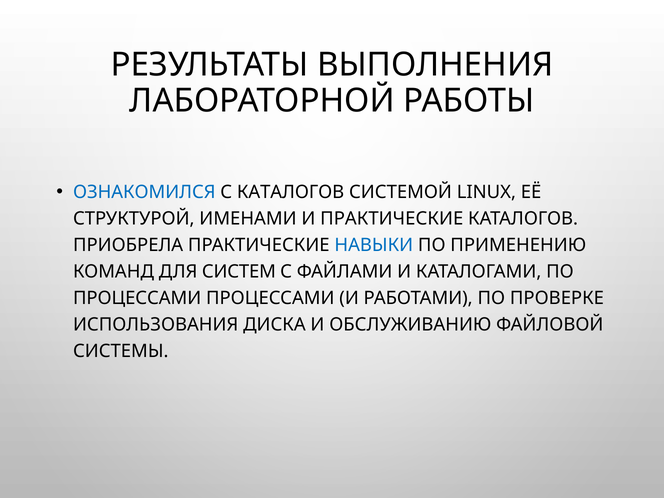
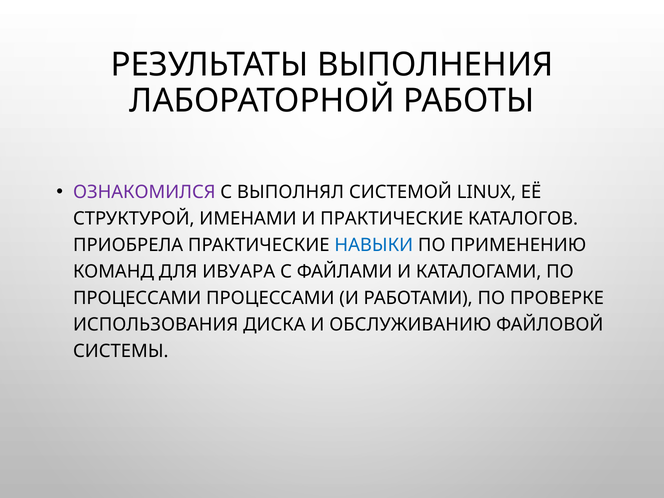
ОЗНАКОМИЛСЯ colour: blue -> purple (144, 192)
С КАТАЛОГОВ: КАТАЛОГОВ -> ВЫПОЛНЯЛ (291, 192)
СИСТЕМ: СИСТЕМ -> ИВУАРА (239, 272)
